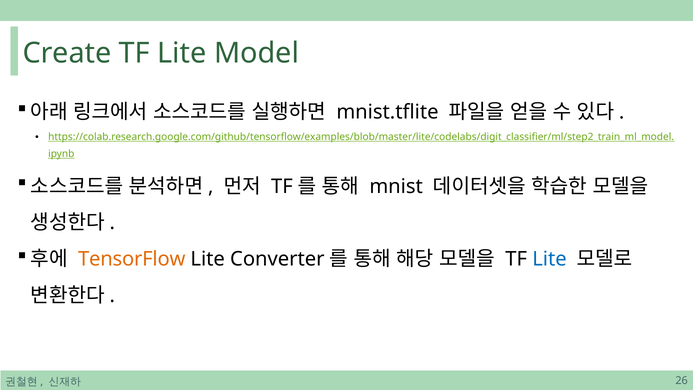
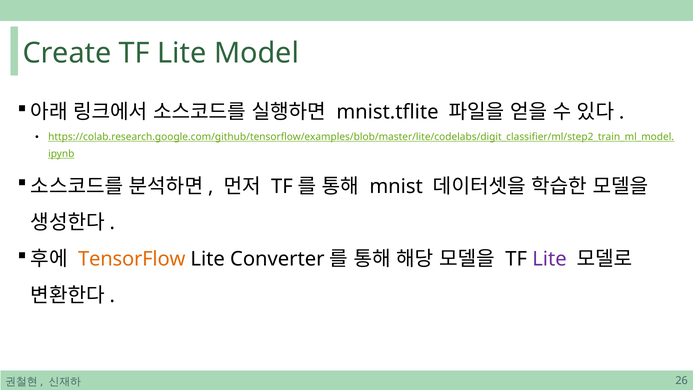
Lite colour: blue -> purple (549, 259)
